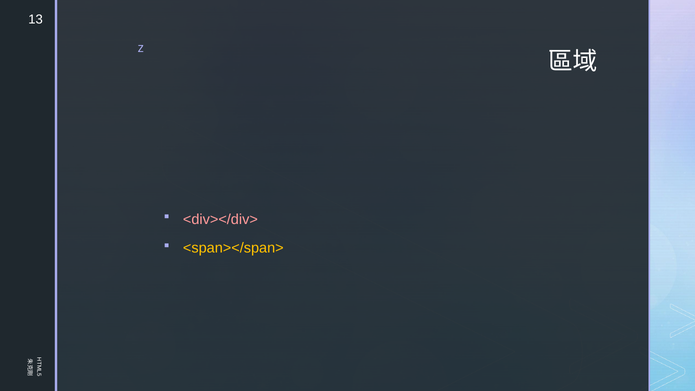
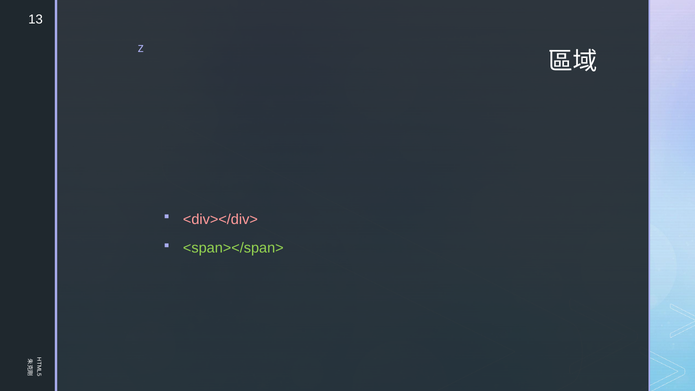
<span></span> colour: yellow -> light green (233, 248)
